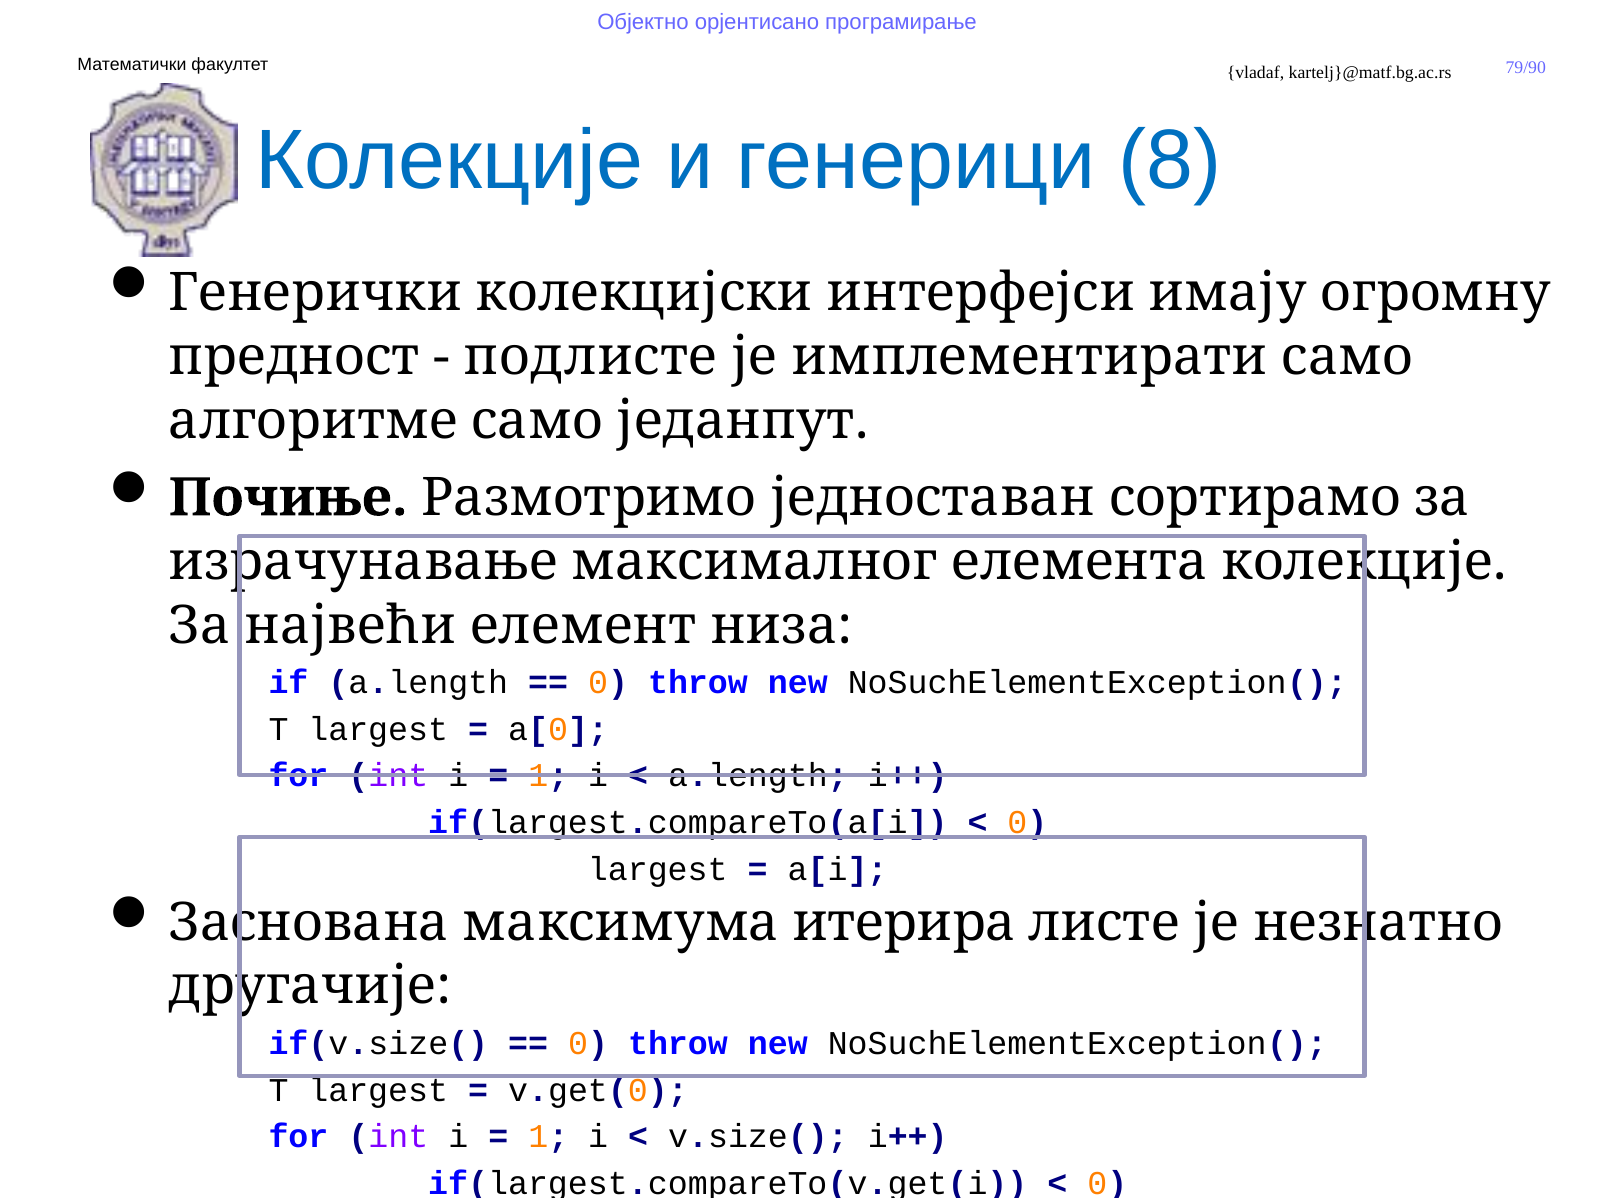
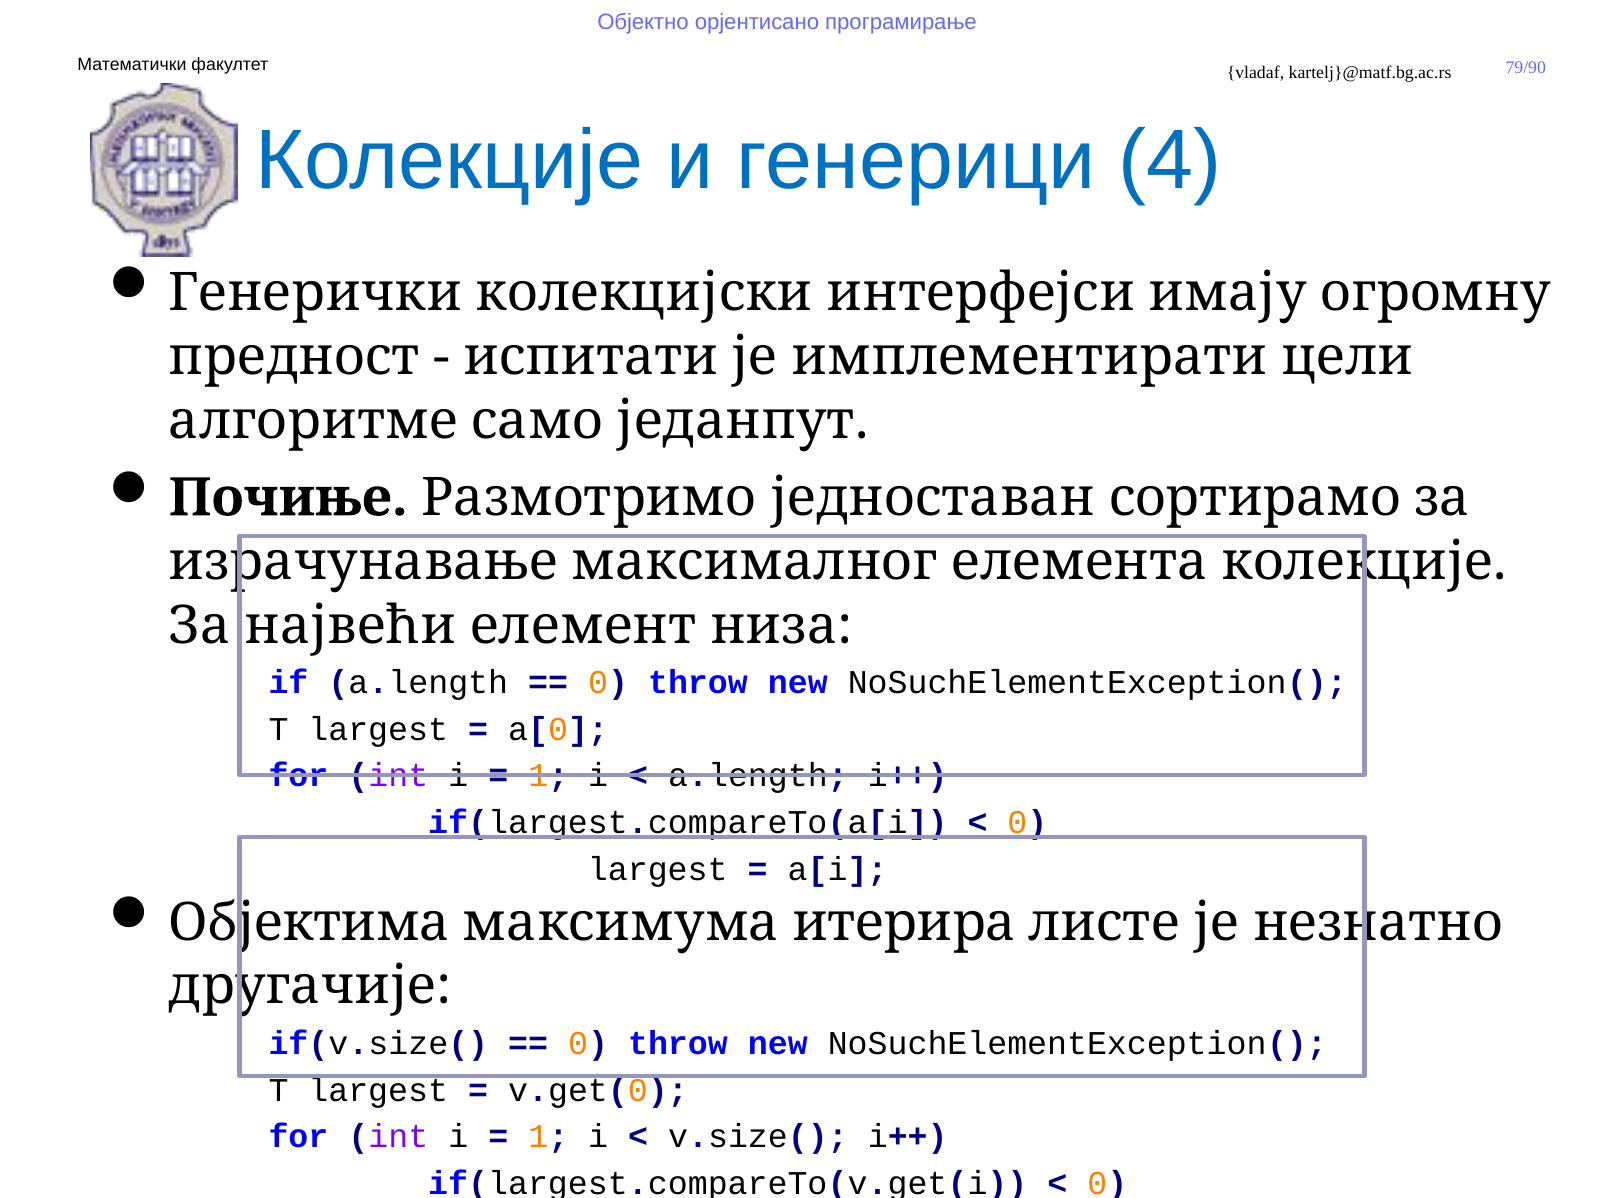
8: 8 -> 4 (1170, 160)
подлисте: подлисте -> испитати (591, 357)
имплементирати само: само -> цели (1348, 357)
Заснована: Заснована -> Објектима (309, 922)
